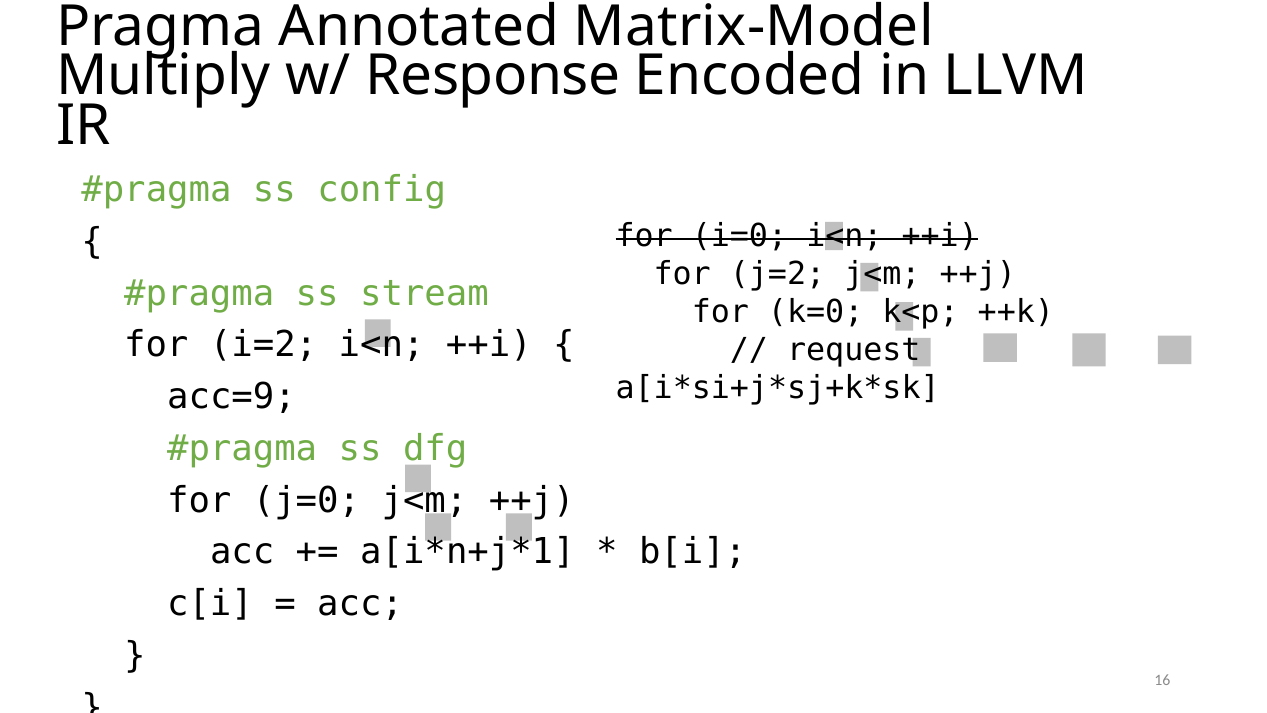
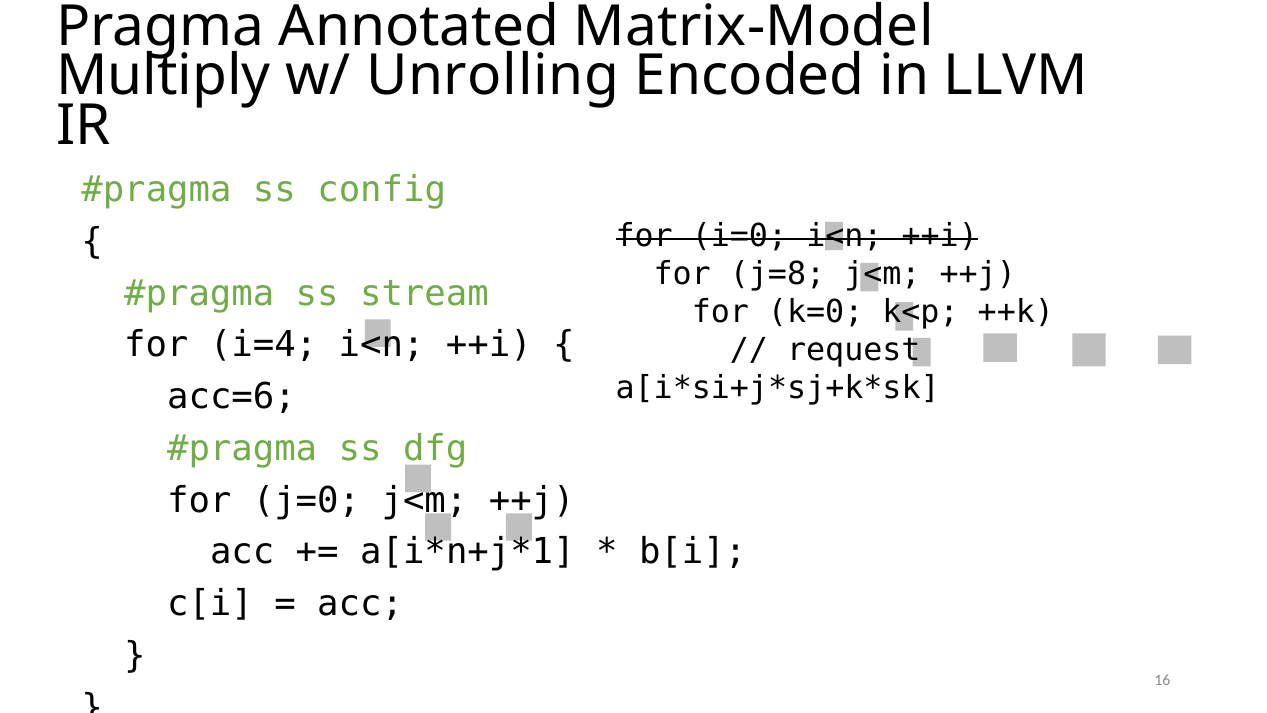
Response: Response -> Unrolling (493, 76)
j=2: j=2 -> j=8 (777, 274)
i=2: i=2 -> i=4 (264, 345)
acc=9: acc=9 -> acc=6 (231, 397)
